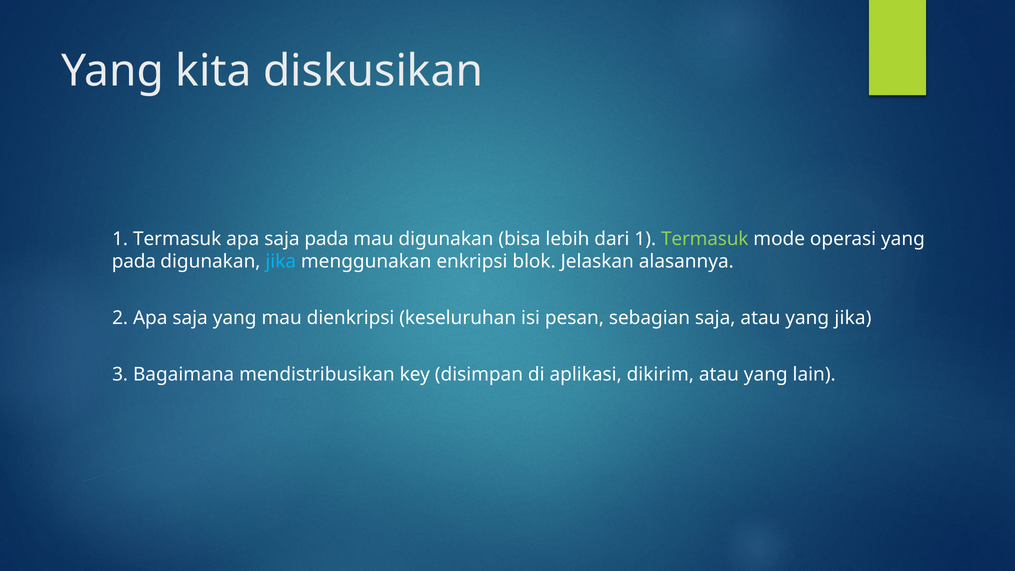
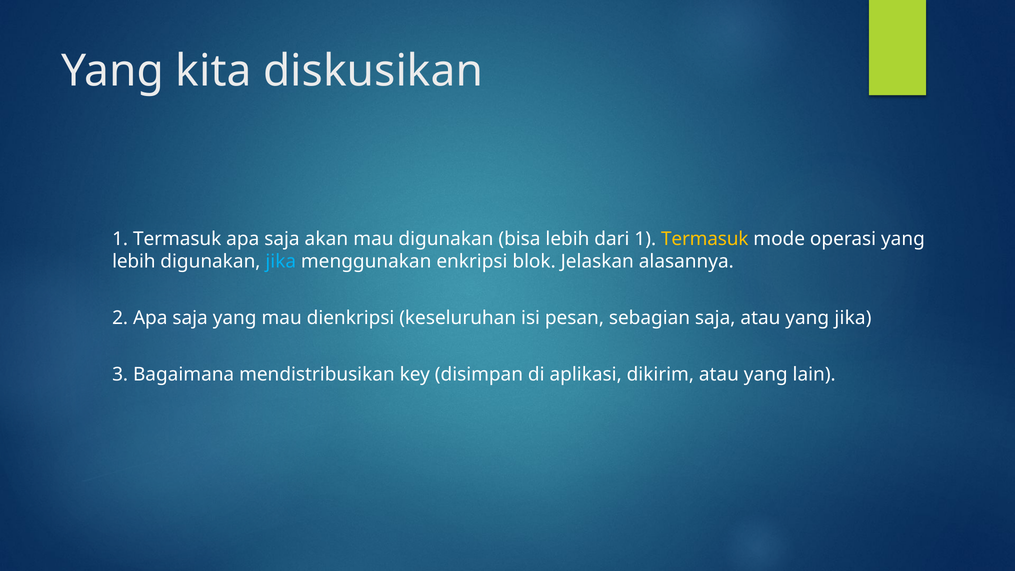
saja pada: pada -> akan (326, 239)
Termasuk colour: light green -> yellow (705, 239)
pada: pada -> lebih (134, 262)
